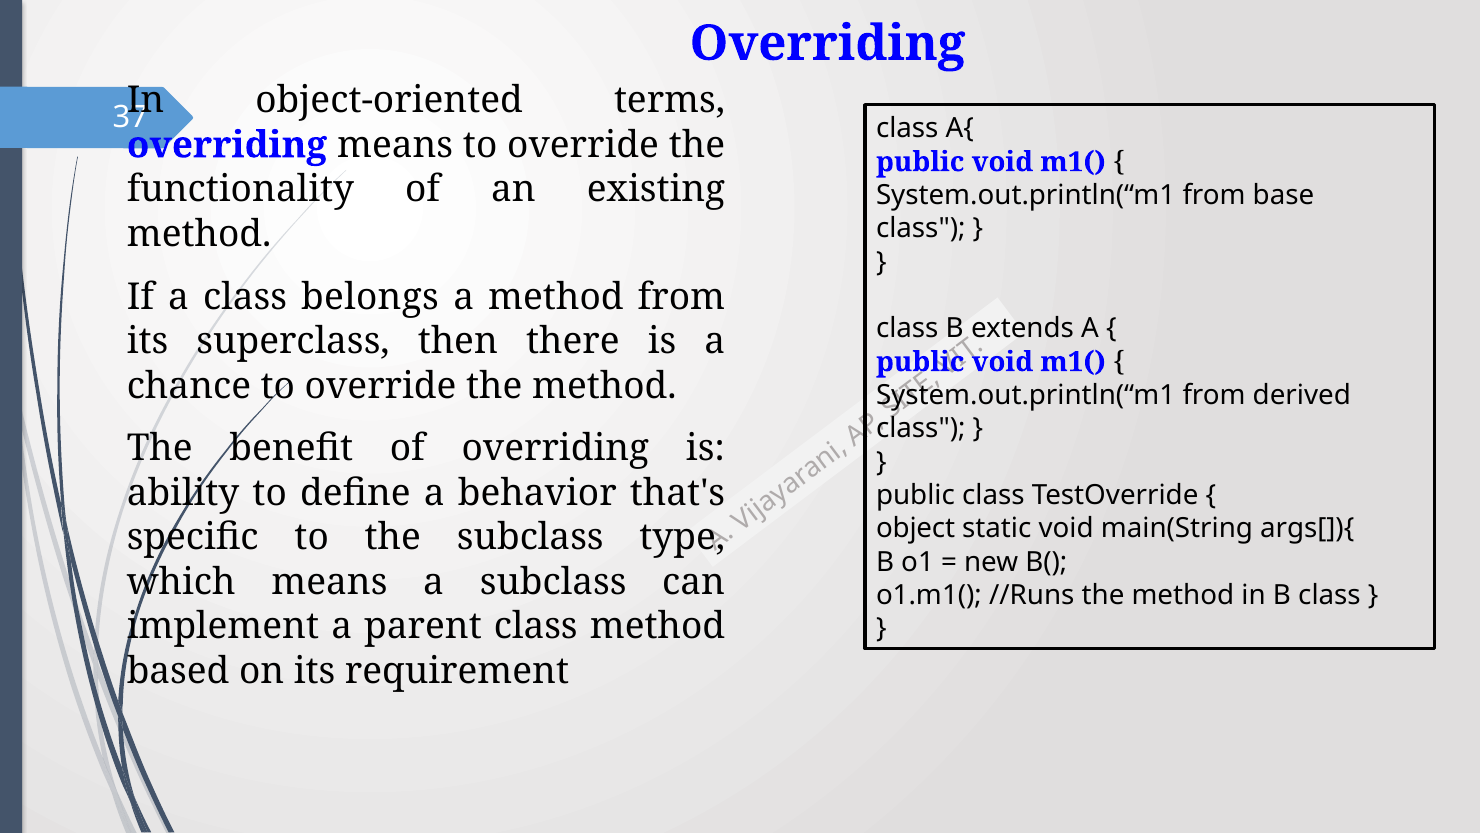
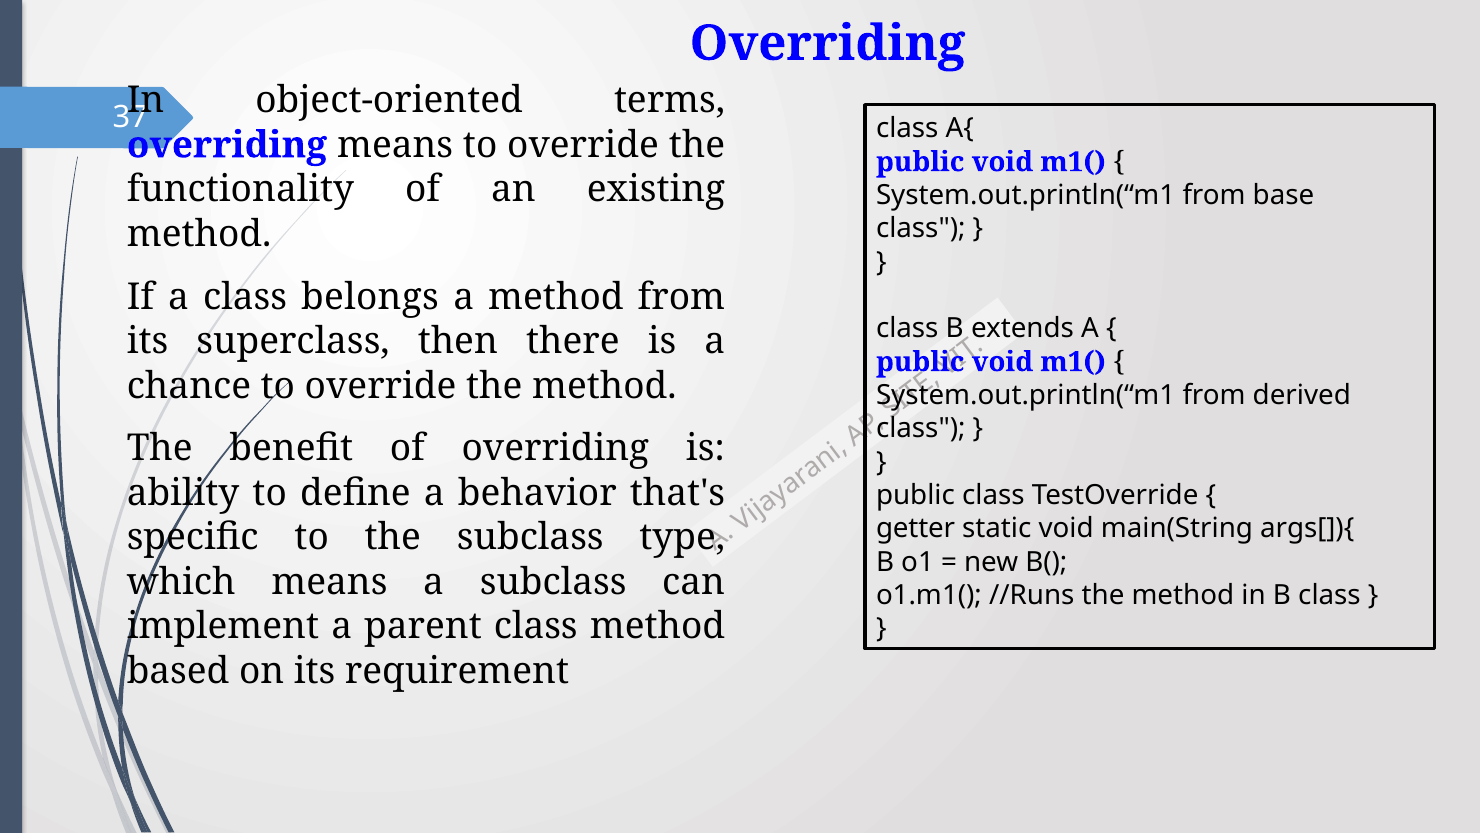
object: object -> getter (916, 528)
